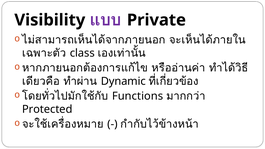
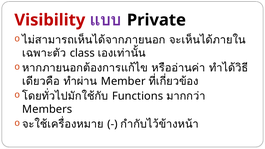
Visibility colour: black -> red (50, 20)
Dynamic: Dynamic -> Member (123, 81)
Protected: Protected -> Members (47, 109)
